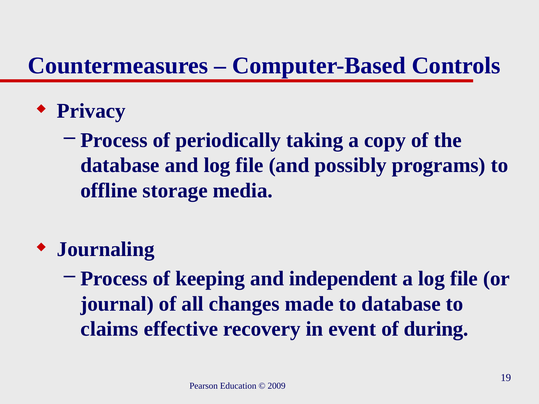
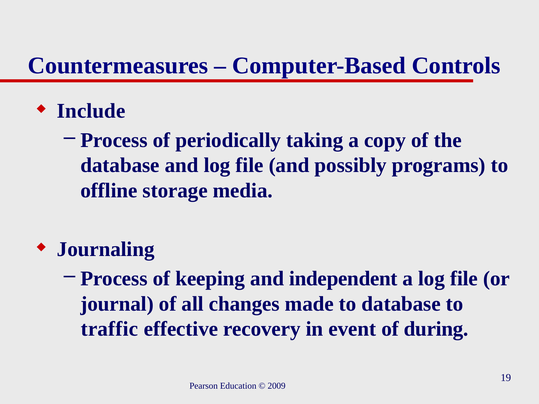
Privacy: Privacy -> Include (91, 111)
claims: claims -> traffic (109, 329)
